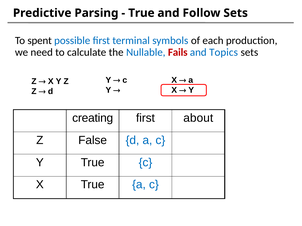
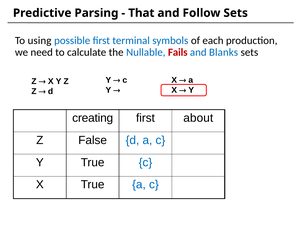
True: True -> That (141, 13)
spent: spent -> using (40, 41)
Topics: Topics -> Blanks (224, 53)
